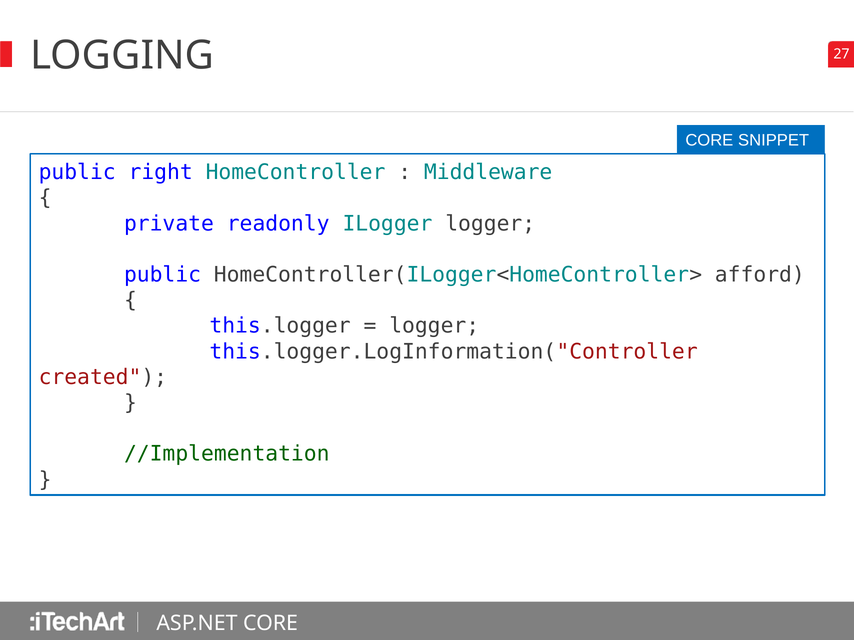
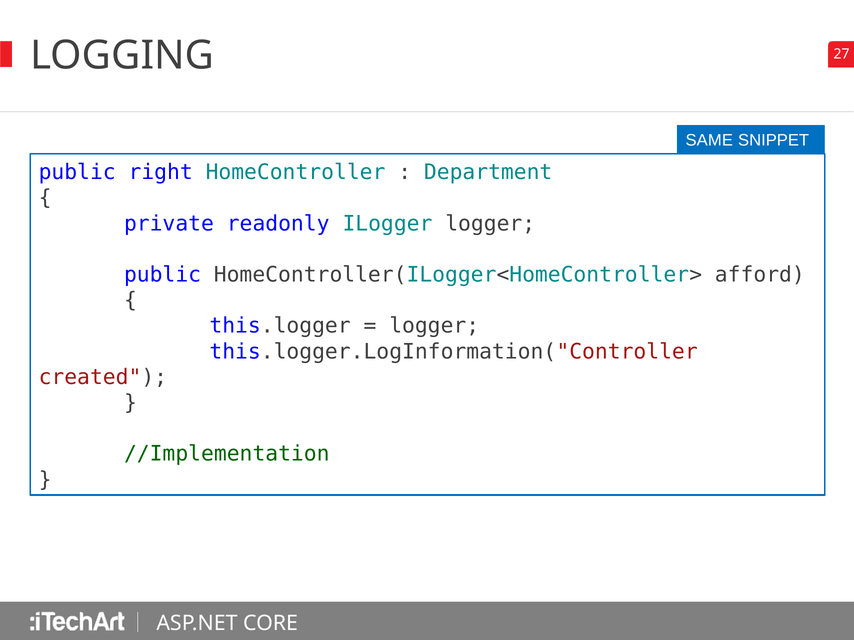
CORE: CORE -> SAME (709, 141)
Middleware: Middleware -> Department (488, 172)
